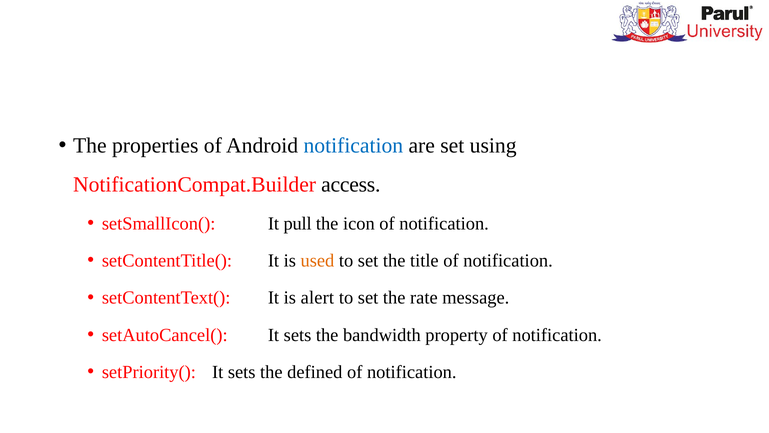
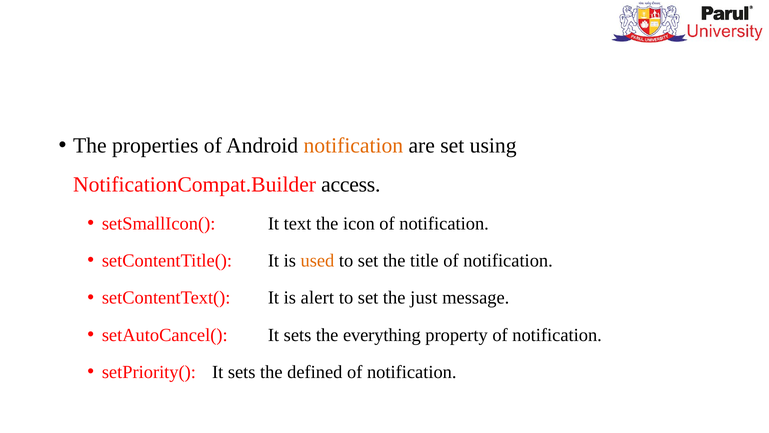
notification colour: blue -> orange (353, 146)
pull: pull -> text (297, 223)
rate: rate -> just (424, 298)
bandwidth: bandwidth -> everything (382, 335)
